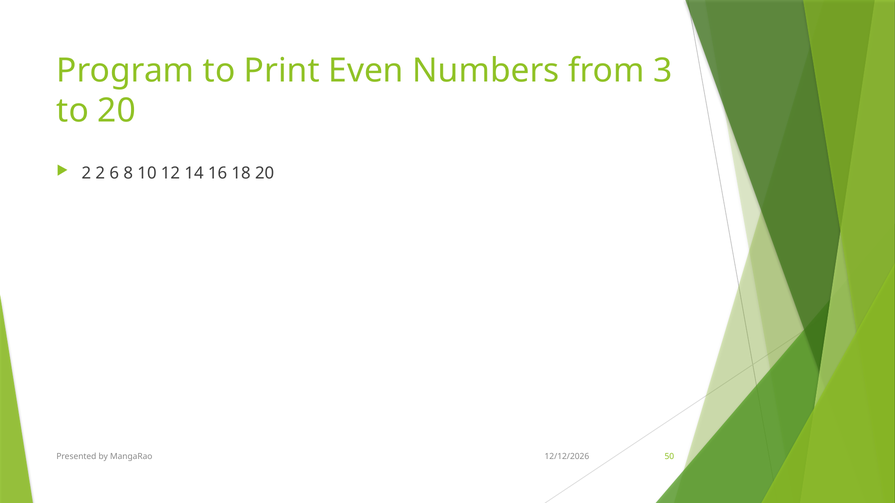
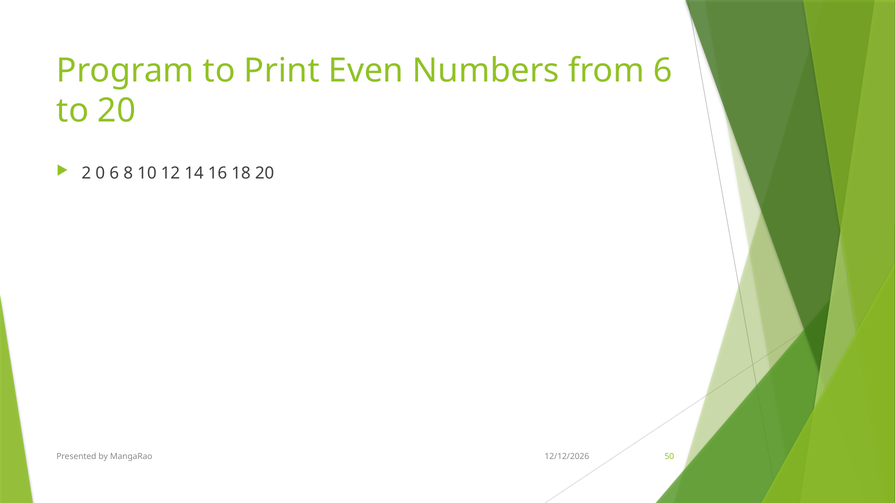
from 3: 3 -> 6 (663, 71)
2 2: 2 -> 0 (100, 173)
